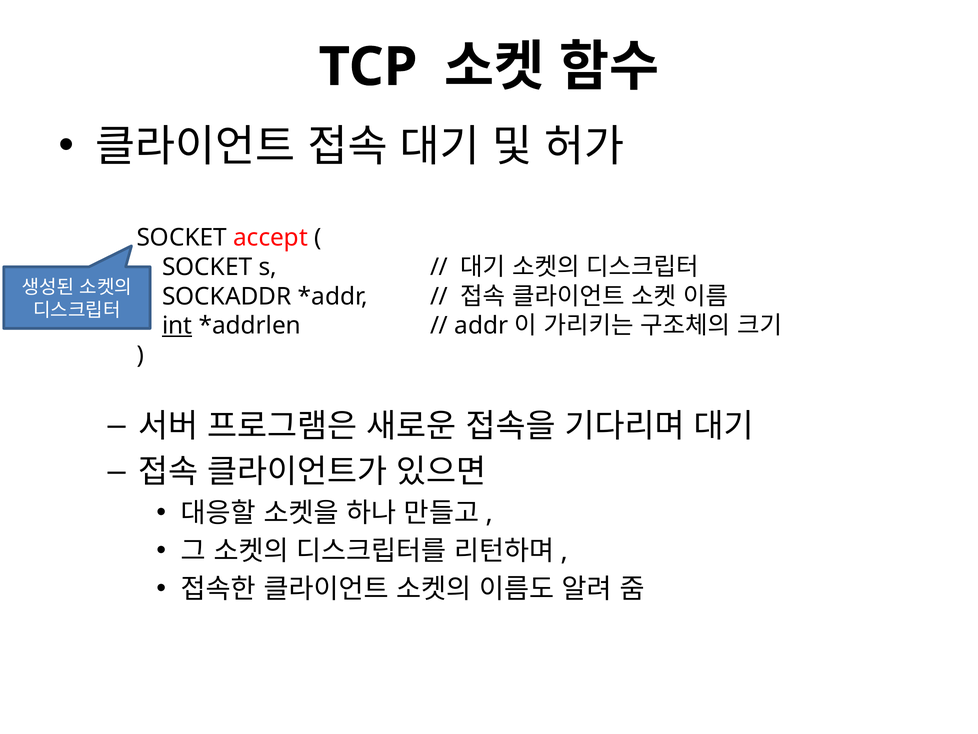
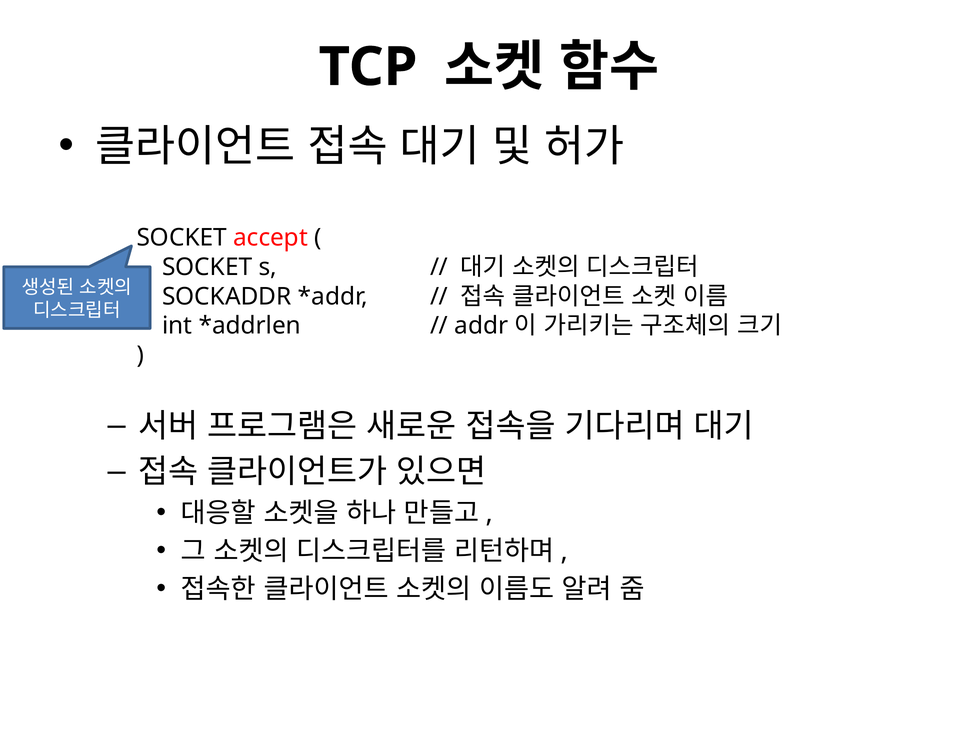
int underline: present -> none (177, 326)
